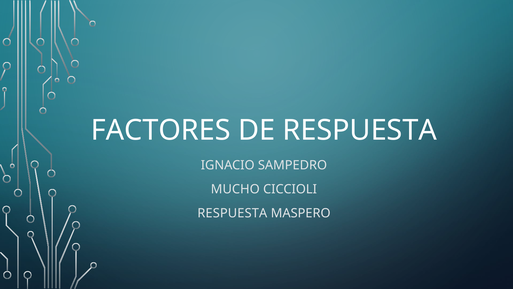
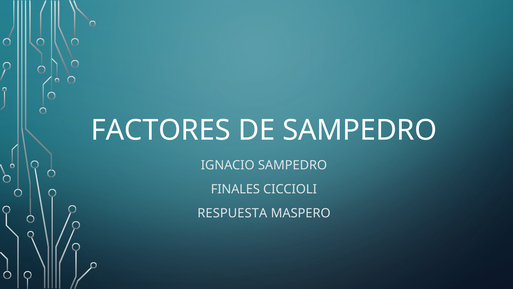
DE RESPUESTA: RESPUESTA -> SAMPEDRO (360, 130)
MUCHO: MUCHO -> FINALES (235, 189)
